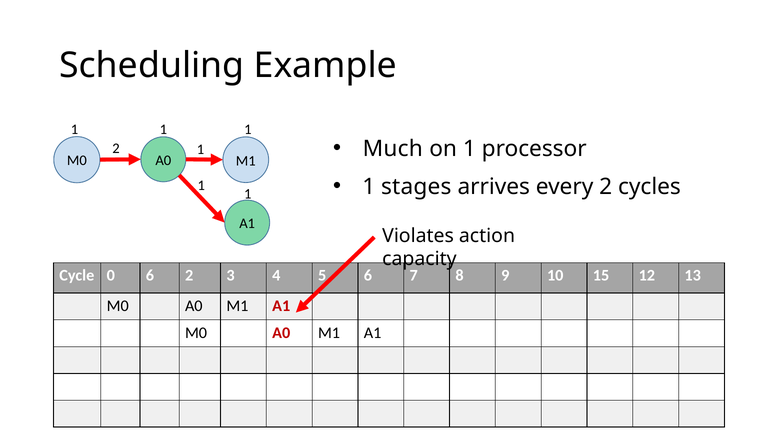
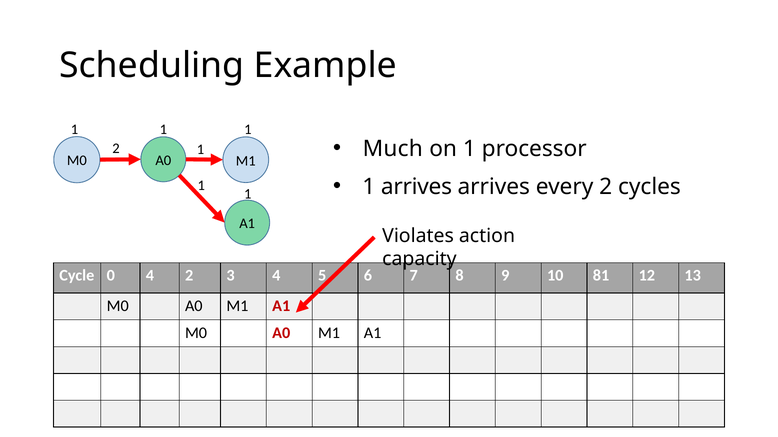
1 stages: stages -> arrives (416, 187)
0 6: 6 -> 4 (150, 276)
15: 15 -> 81 (601, 276)
